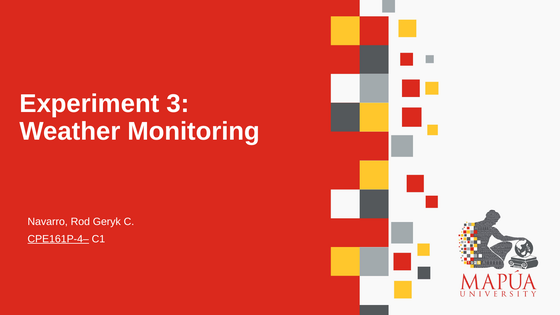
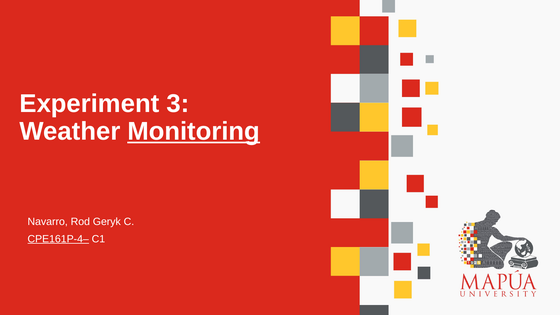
Monitoring underline: none -> present (194, 131)
